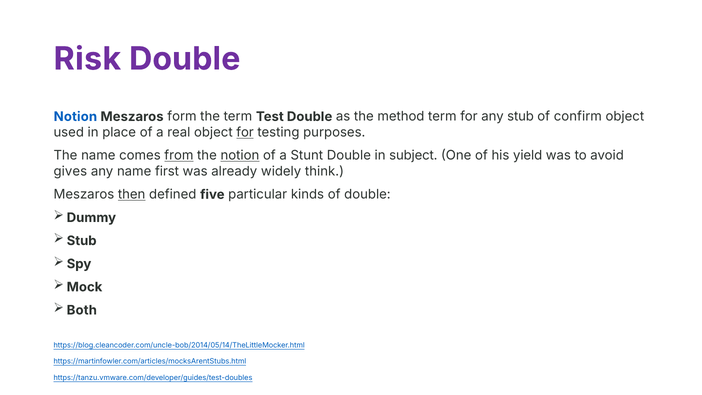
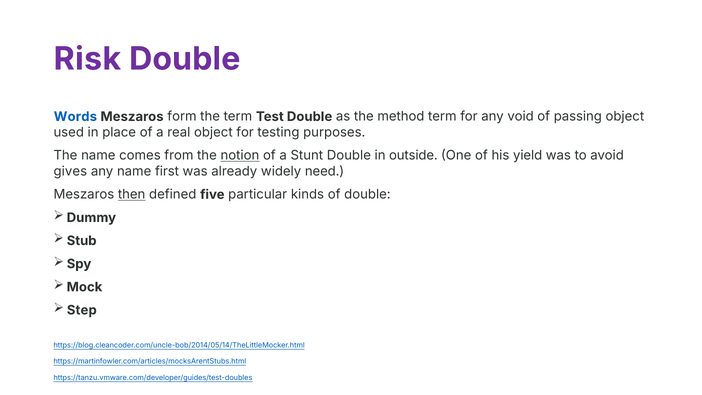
Notion: Notion -> Words (75, 117)
any stub: stub -> void (521, 117)
confirm: confirm -> passing (578, 117)
for underline: present -> none (245, 132)
from underline: present -> none (179, 156)
subject: subject -> outside (413, 156)
think: think -> need (325, 171)
Both: Both -> Step (82, 310)
